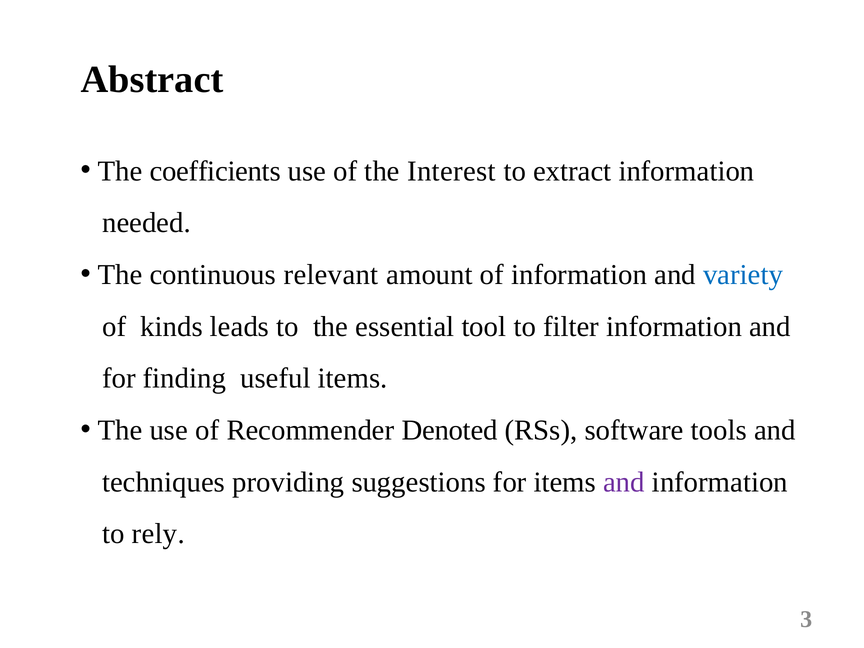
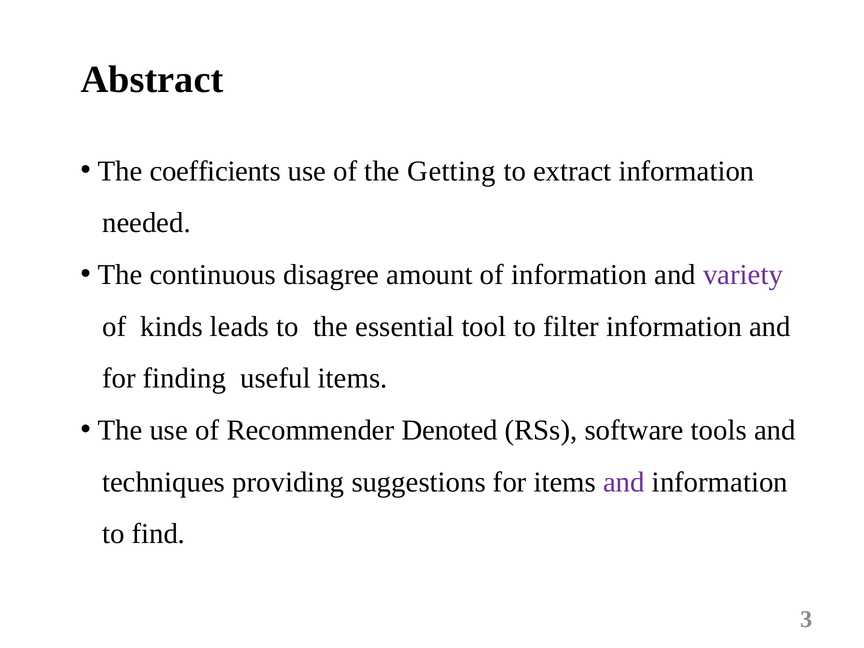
Interest: Interest -> Getting (451, 171)
relevant: relevant -> disagree (331, 275)
variety colour: blue -> purple (743, 275)
rely: rely -> find (158, 534)
